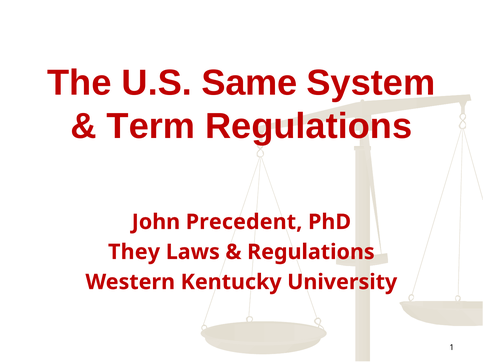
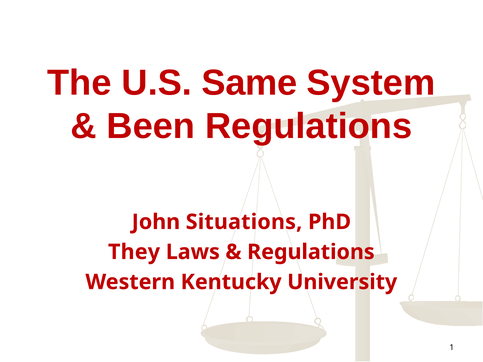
Term: Term -> Been (151, 126)
Precedent: Precedent -> Situations (244, 222)
